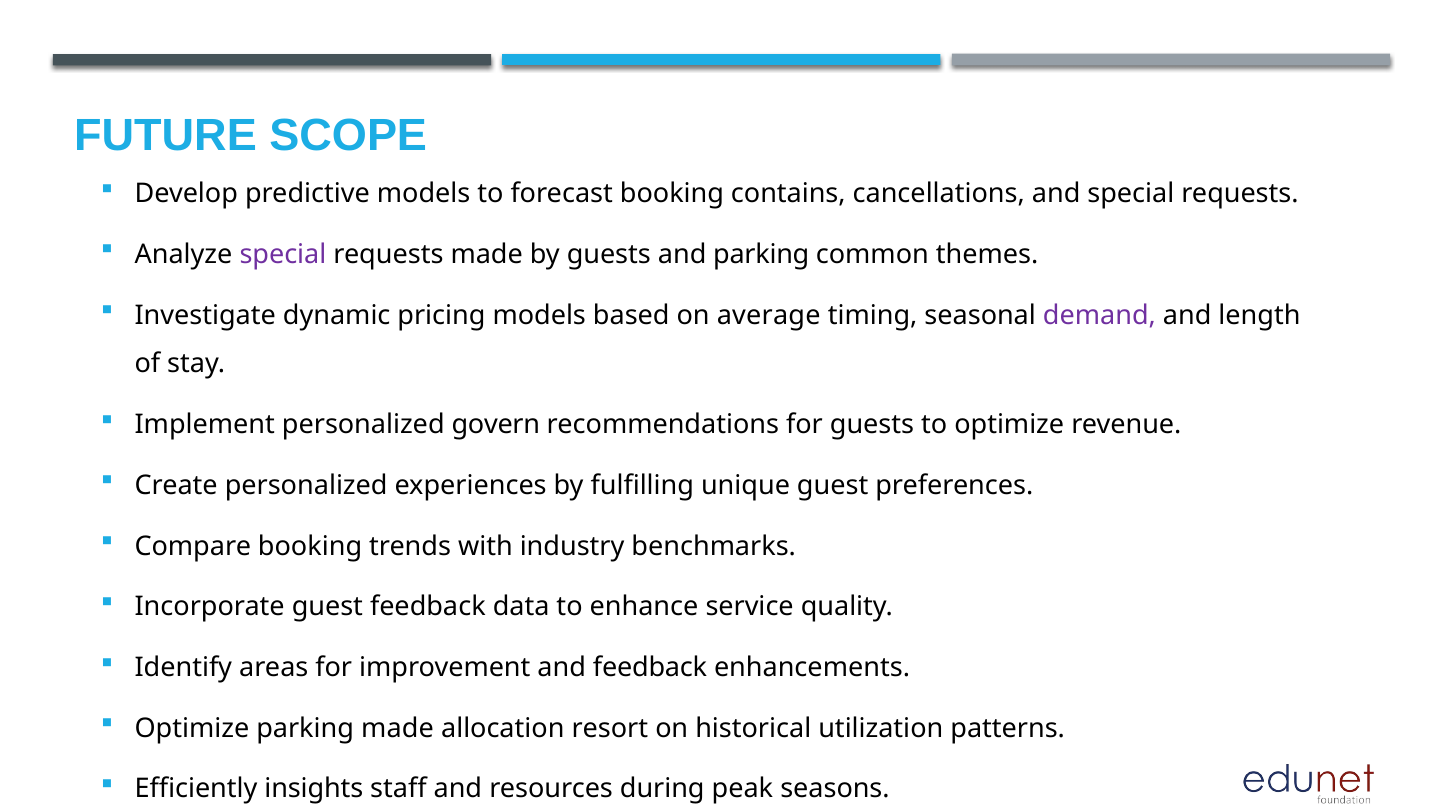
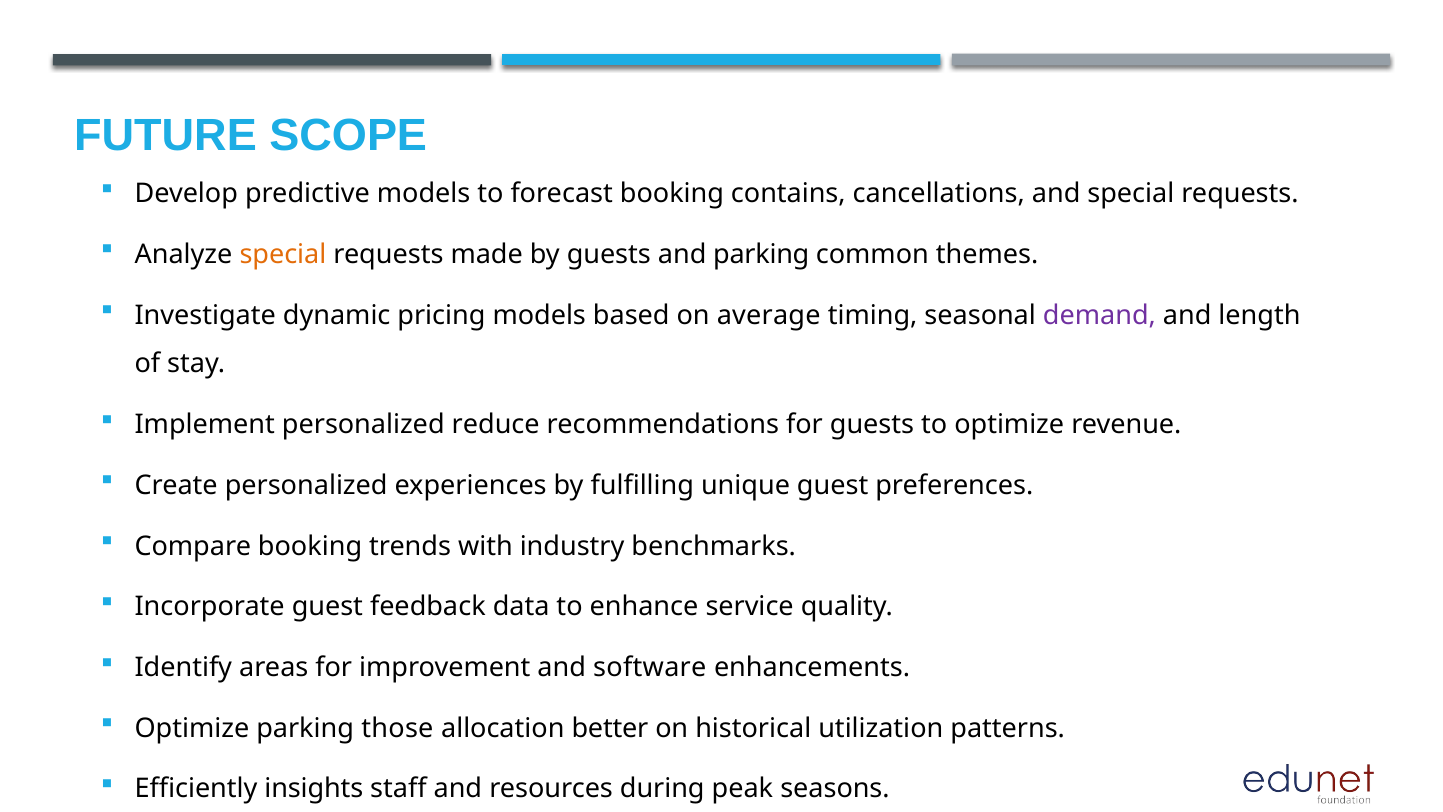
special colour: purple -> orange (283, 254)
govern: govern -> reduce (496, 424)
and feedback: feedback -> software (650, 667)
parking made: made -> those (397, 728)
resort: resort -> better (610, 728)
